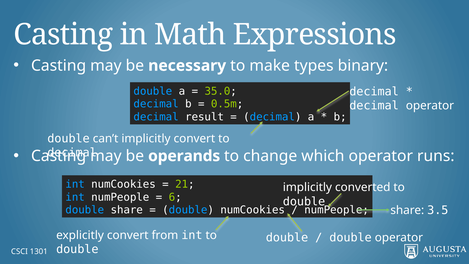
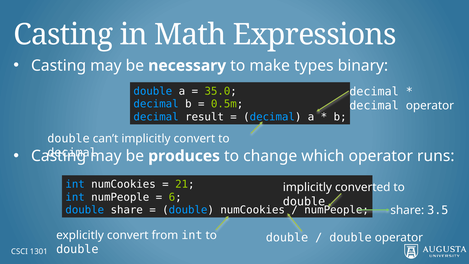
operands: operands -> produces (184, 156)
